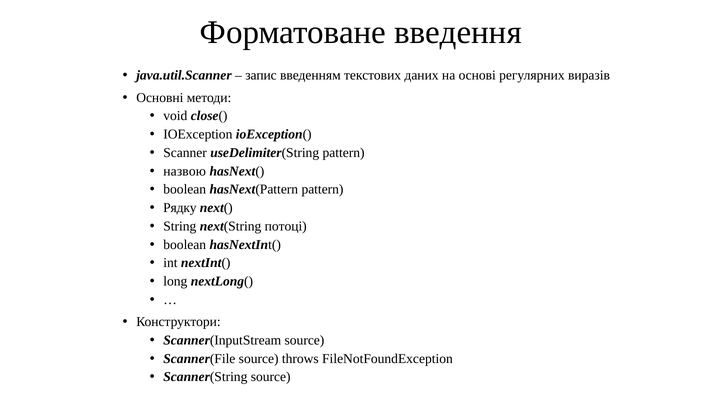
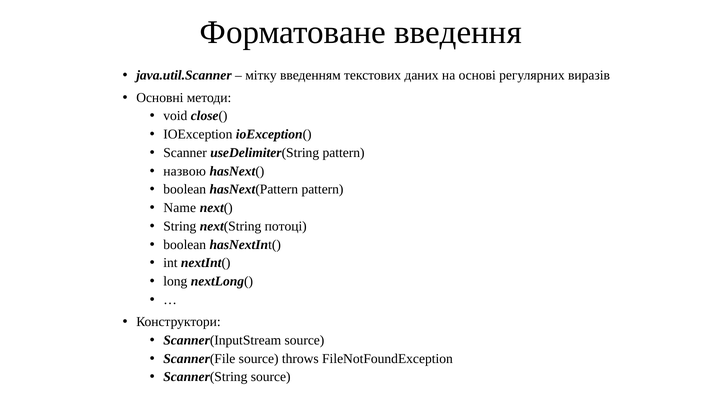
запис: запис -> мітку (261, 75)
Рядку: Рядку -> Name (180, 208)
